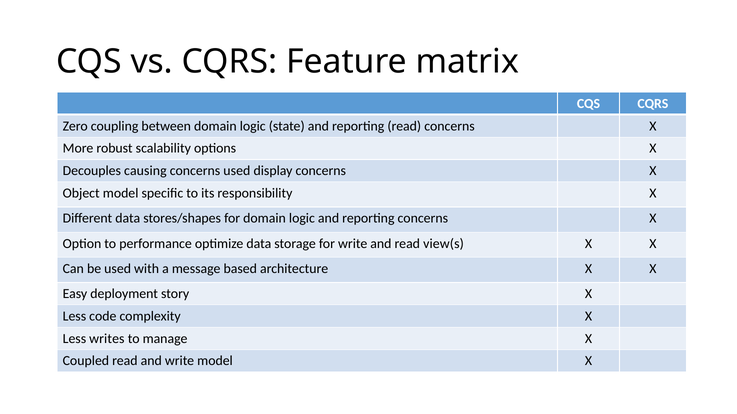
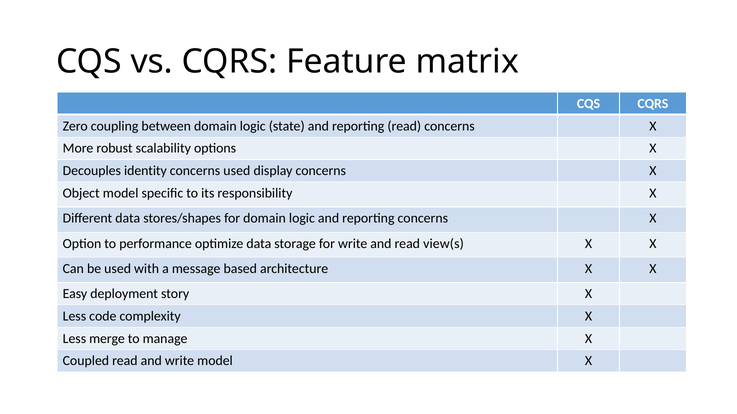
causing: causing -> identity (145, 171)
writes: writes -> merge (107, 339)
